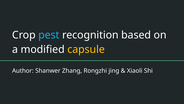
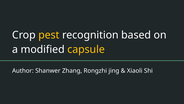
pest colour: light blue -> yellow (49, 35)
